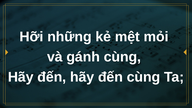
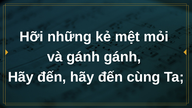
gánh cùng: cùng -> gánh (122, 57)
